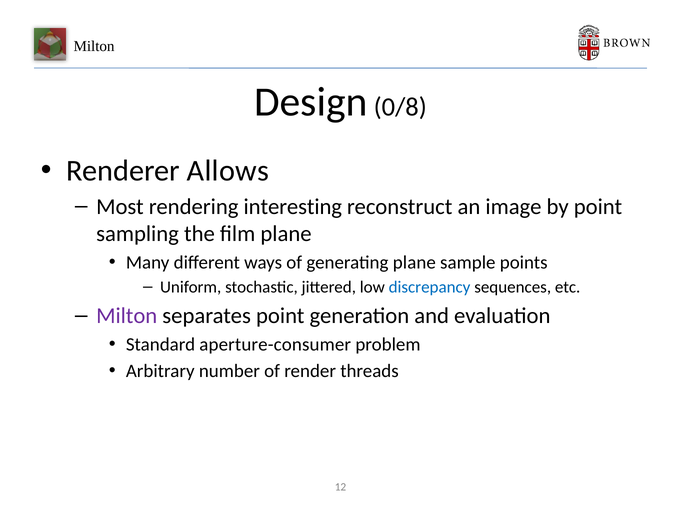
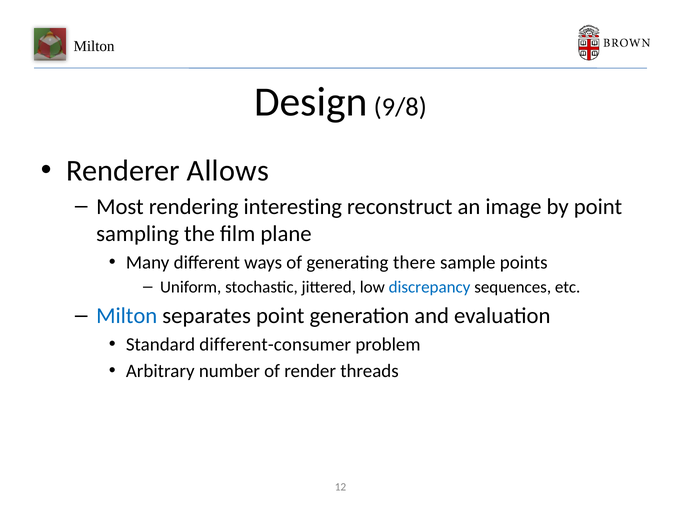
0/8: 0/8 -> 9/8 (400, 107)
generating plane: plane -> there (414, 263)
Milton colour: purple -> blue (127, 316)
aperture-consumer: aperture-consumer -> different-consumer (275, 345)
